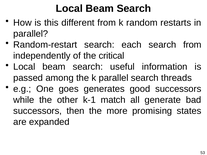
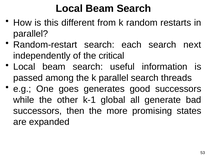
search from: from -> next (192, 45)
match: match -> global (113, 100)
